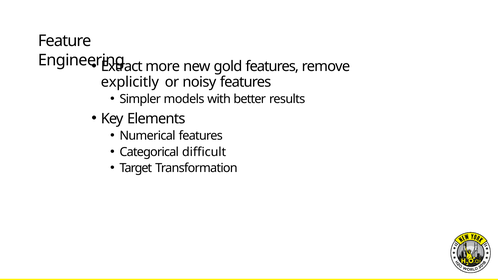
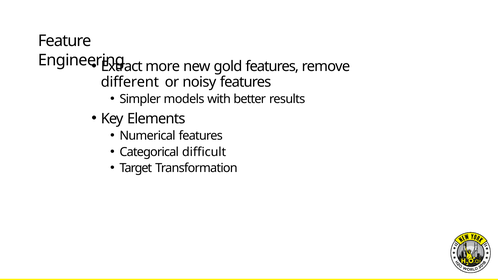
explicitly: explicitly -> different (130, 82)
